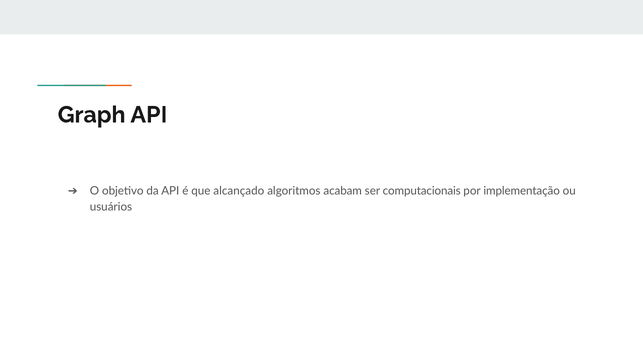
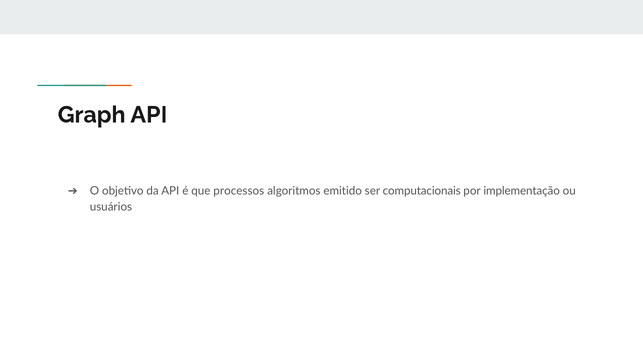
alcançado: alcançado -> processos (239, 191)
acabam: acabam -> emitido (343, 191)
